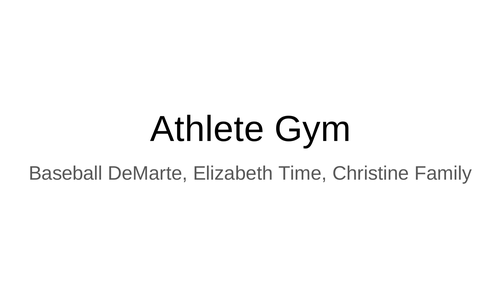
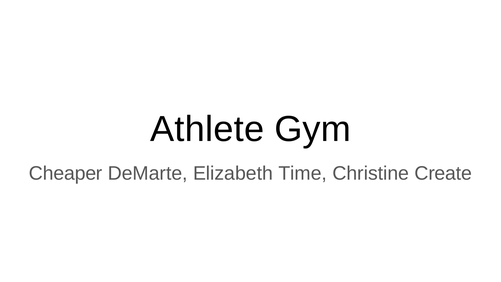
Baseball: Baseball -> Cheaper (66, 173)
Family: Family -> Create (443, 173)
